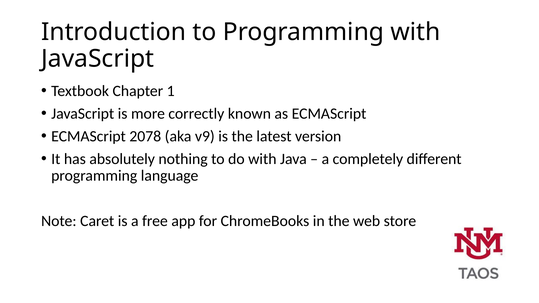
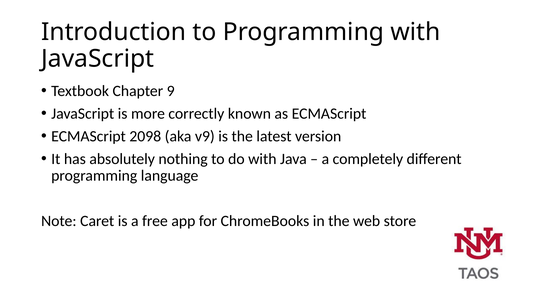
1: 1 -> 9 (171, 91)
2078: 2078 -> 2098 (145, 136)
